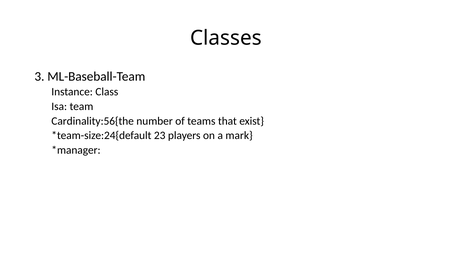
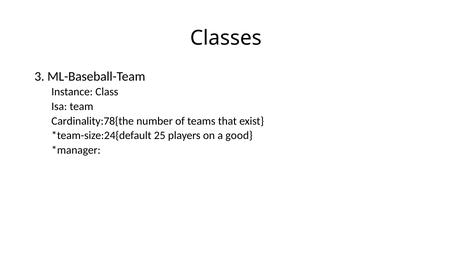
Cardinality:56{the: Cardinality:56{the -> Cardinality:78{the (93, 121)
23: 23 -> 25 (160, 136)
mark: mark -> good (239, 136)
